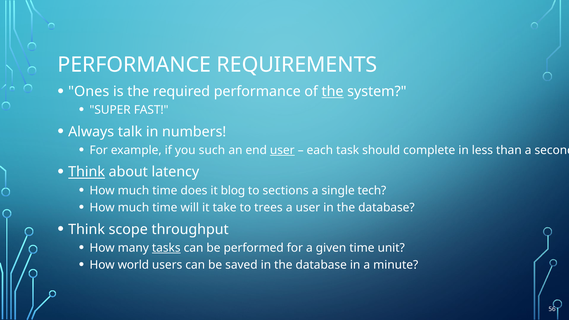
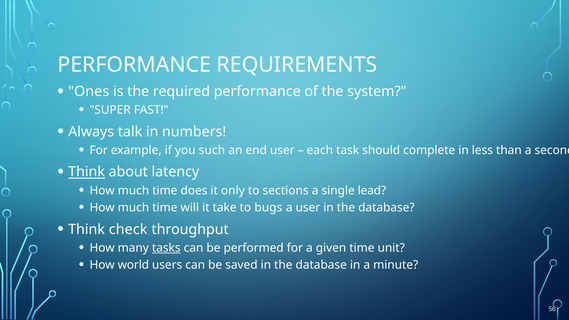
the underline: present -> none (333, 92)
user underline: present -> none (282, 150)
blog: blog -> only (233, 190)
tech: tech -> lead (372, 190)
trees: trees -> bugs (268, 208)
scope: scope -> check (128, 229)
